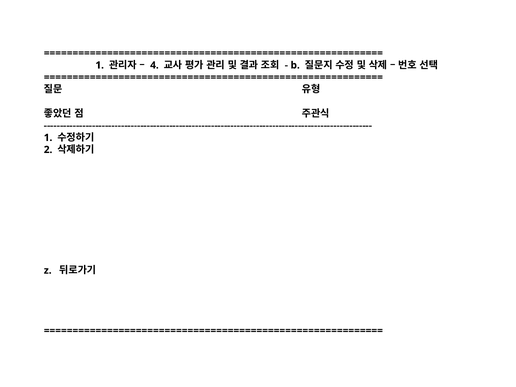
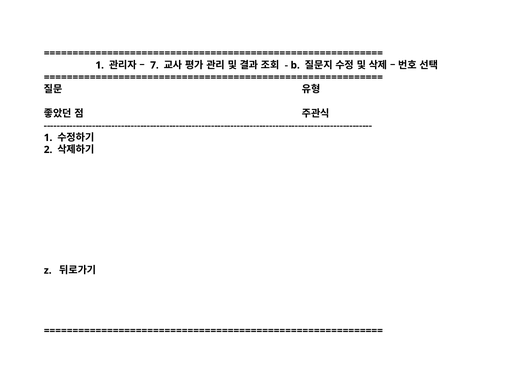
4: 4 -> 7 (154, 65)
